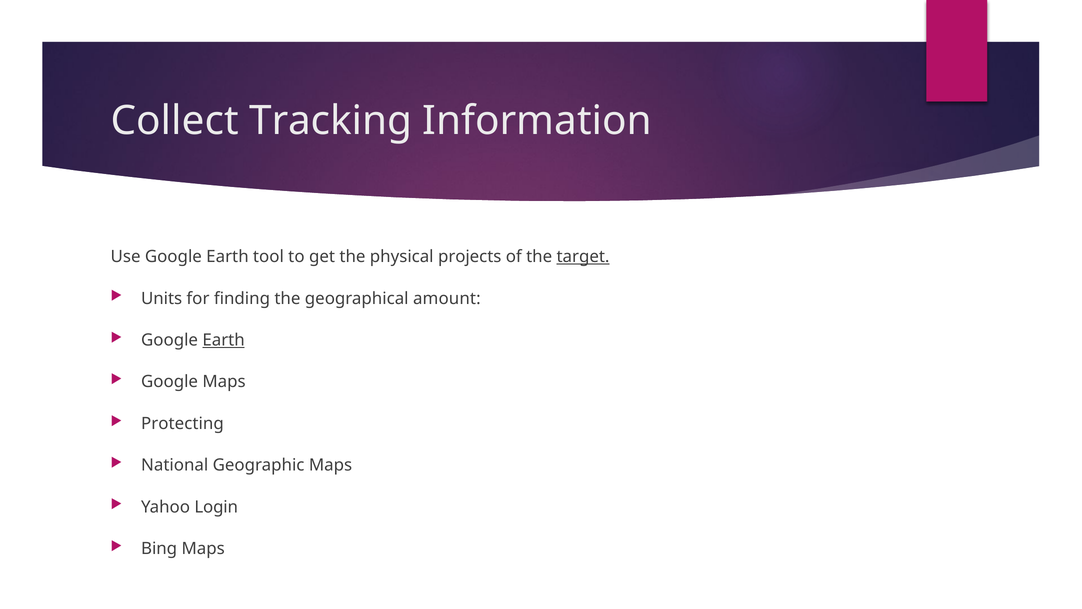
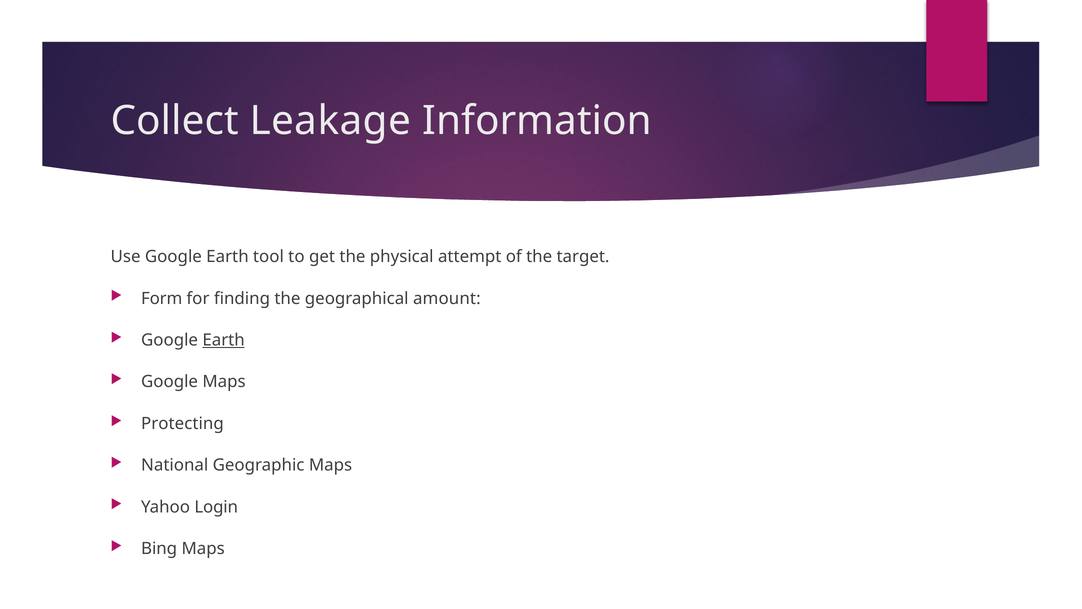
Tracking: Tracking -> Leakage (330, 121)
projects: projects -> attempt (470, 257)
target underline: present -> none (583, 257)
Units: Units -> Form (162, 298)
